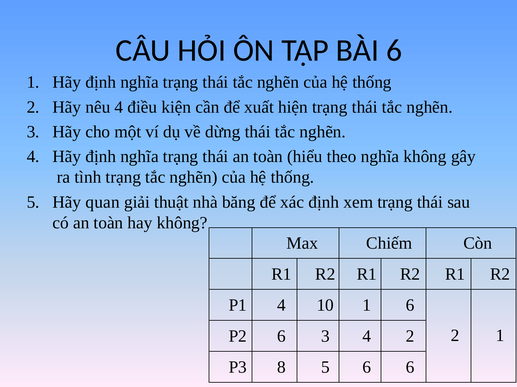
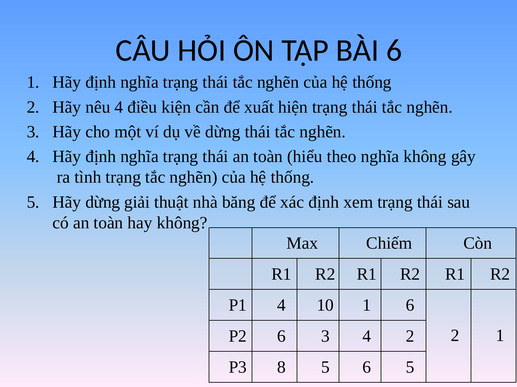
Hãy quan: quan -> dừng (103, 202)
6 6: 6 -> 5 (410, 368)
